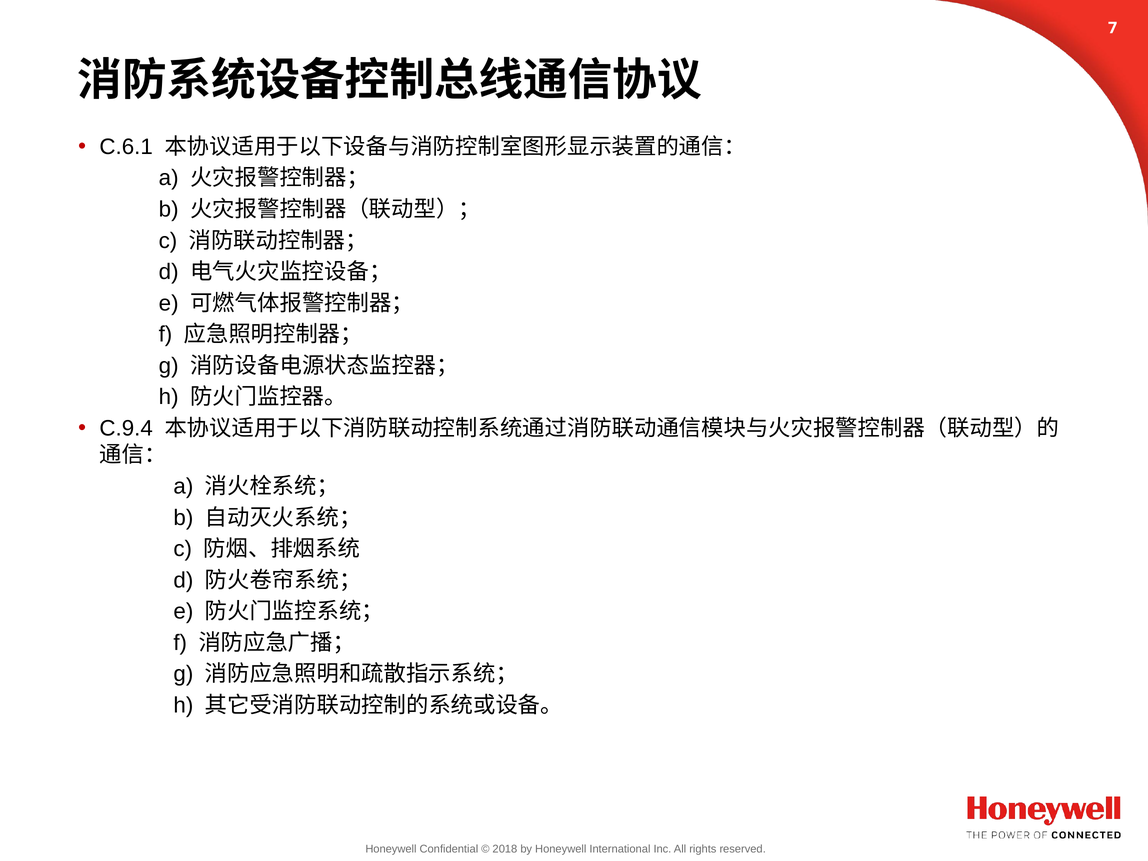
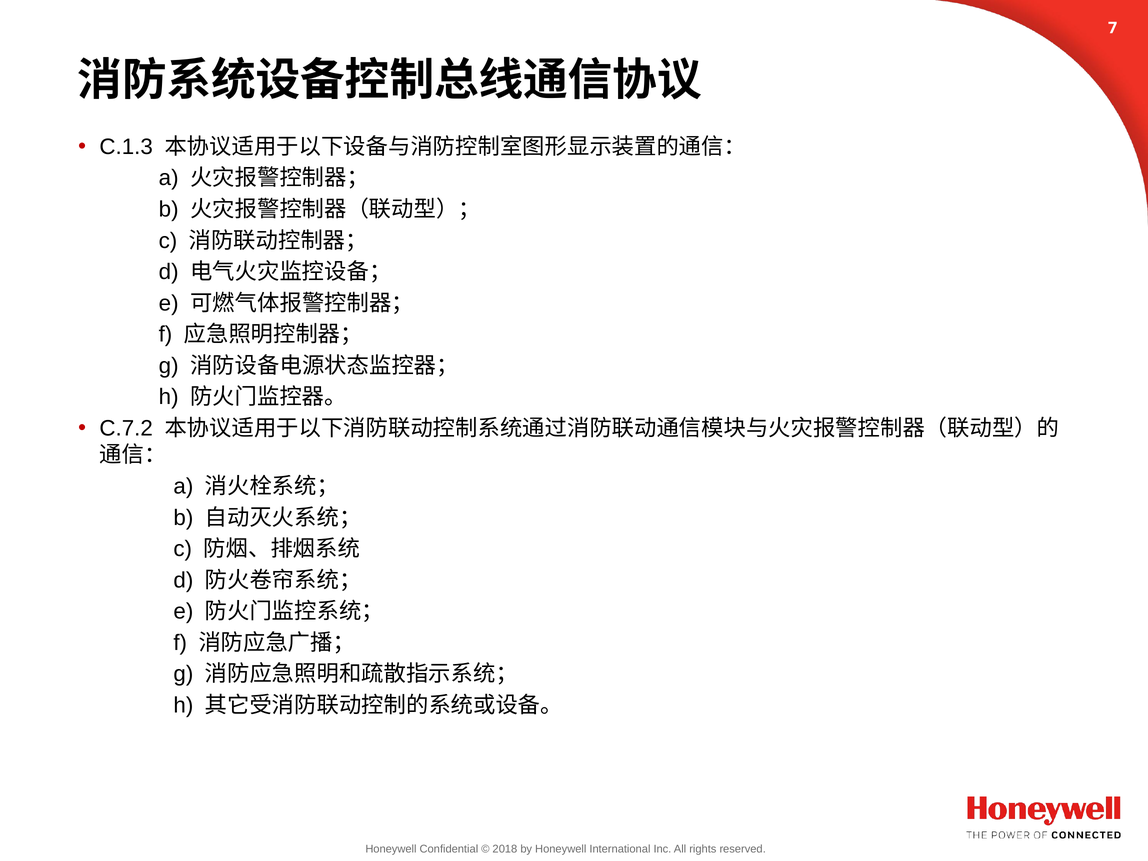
C.6.1: C.6.1 -> C.1.3 (126, 147)
C.9.4: C.9.4 -> C.7.2 (126, 428)
